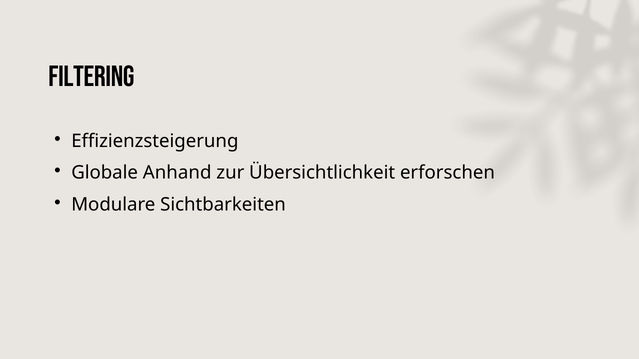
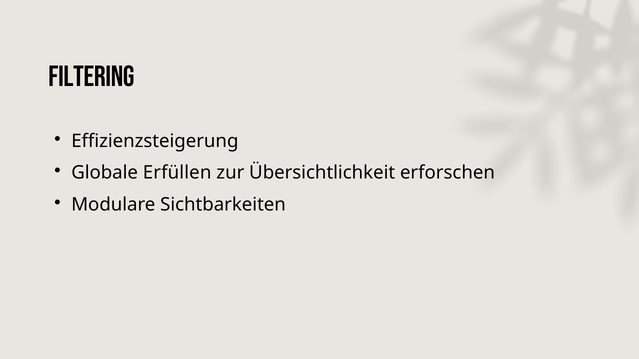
Anhand: Anhand -> Erfüllen (177, 173)
